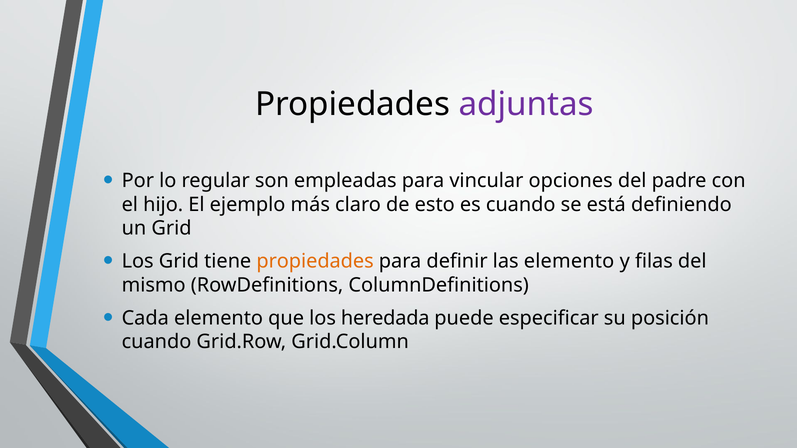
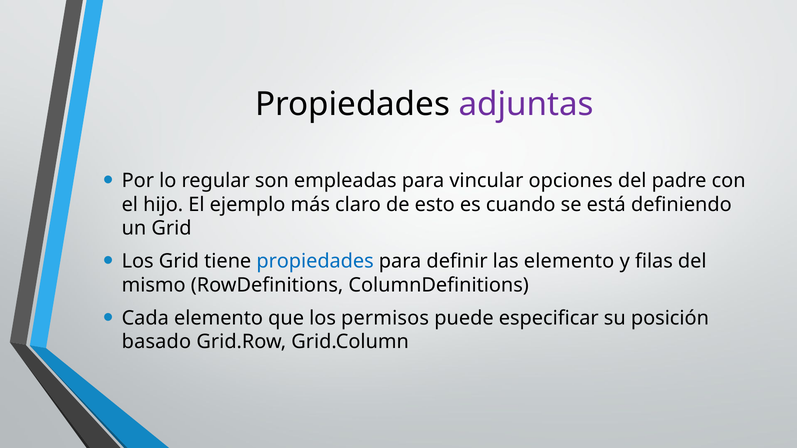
propiedades colour: orange -> blue (315, 261)
heredada: heredada -> permisos (385, 318)
cuando: cuando -> basado (156, 342)
